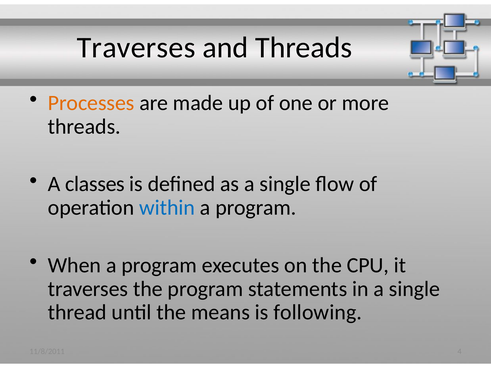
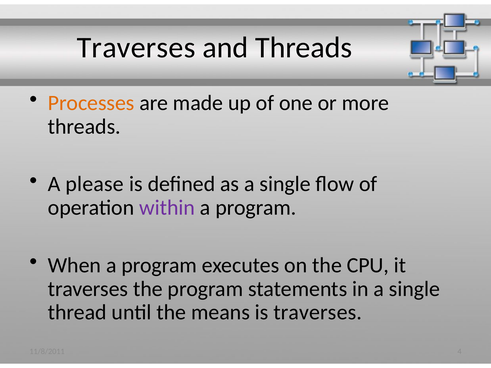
classes: classes -> please (95, 184)
within colour: blue -> purple (167, 208)
is following: following -> traverses (318, 313)
